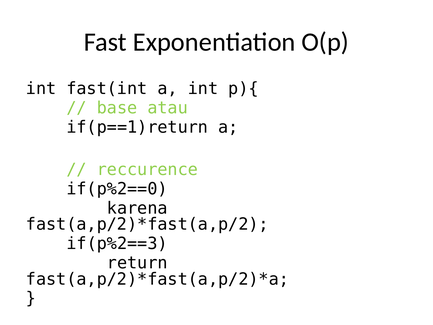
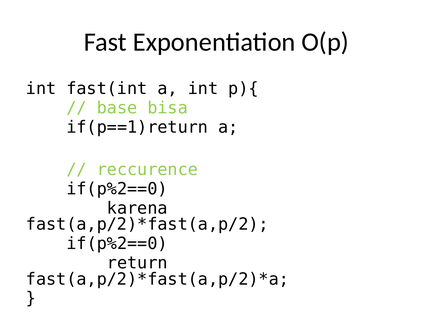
atau: atau -> bisa (168, 108)
if(p%2==3: if(p%2==3 -> if(p%2==0 (117, 244)
